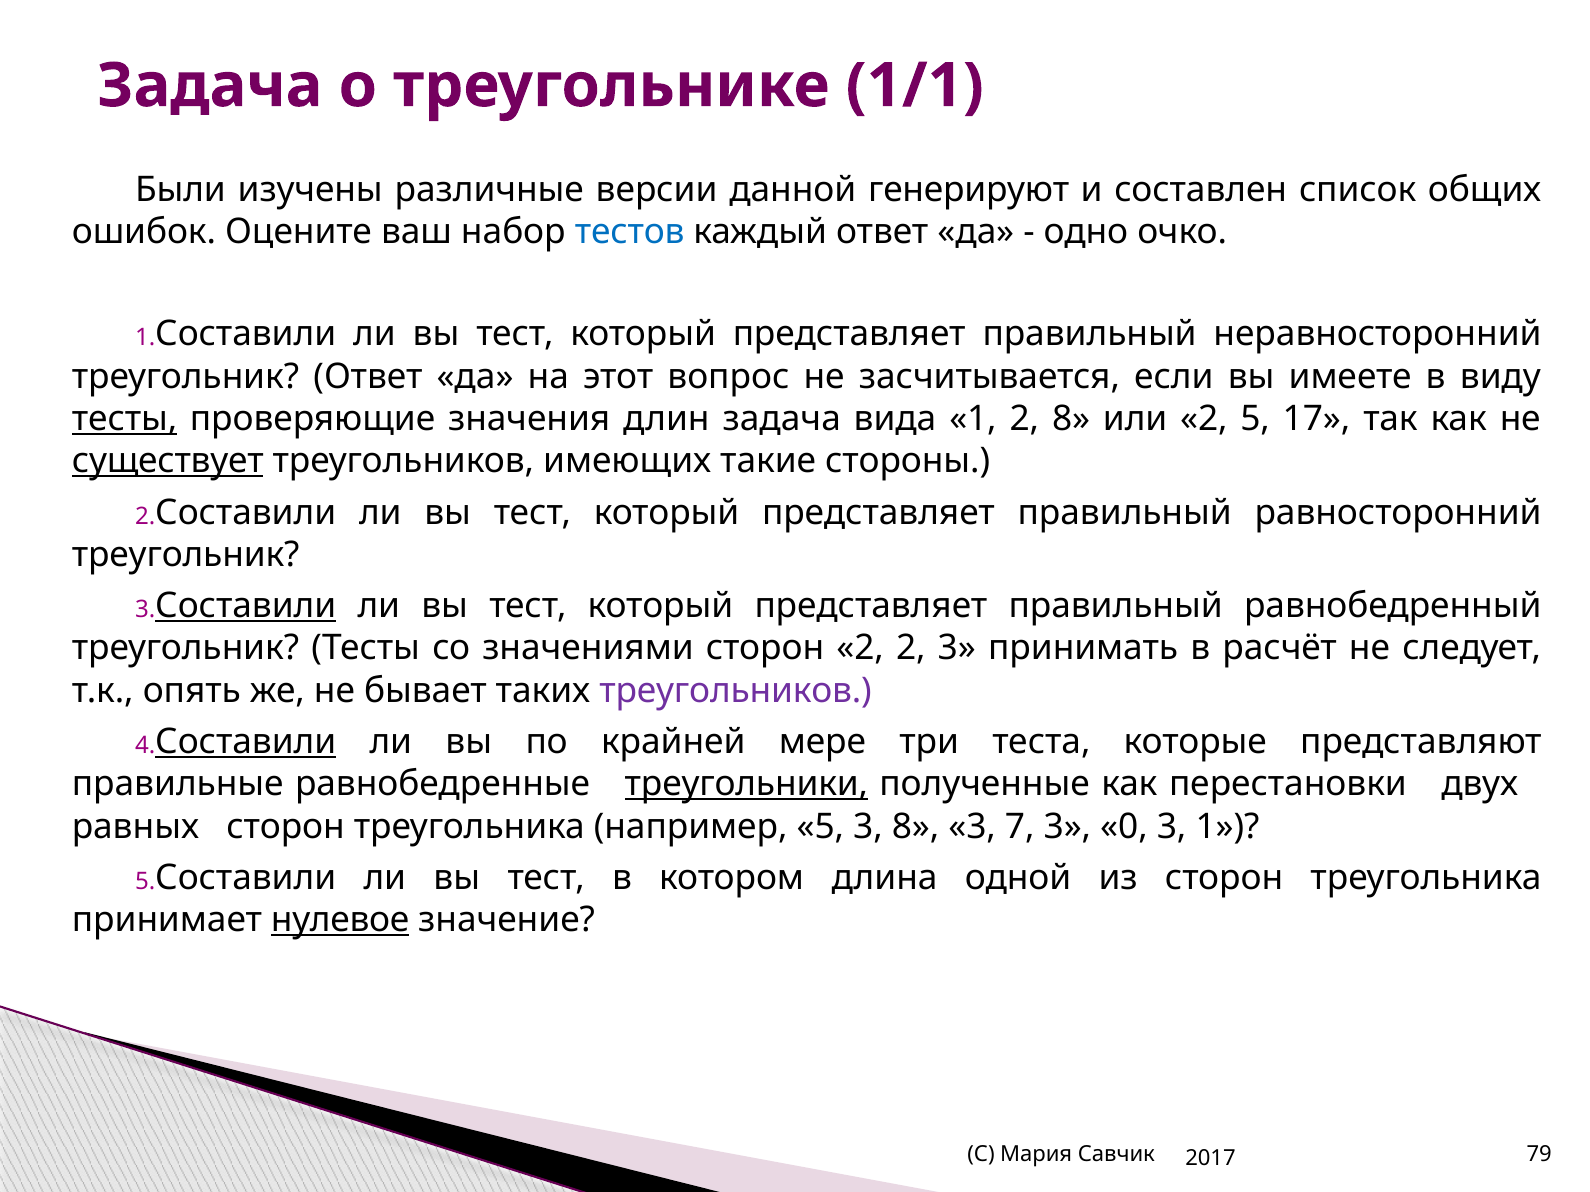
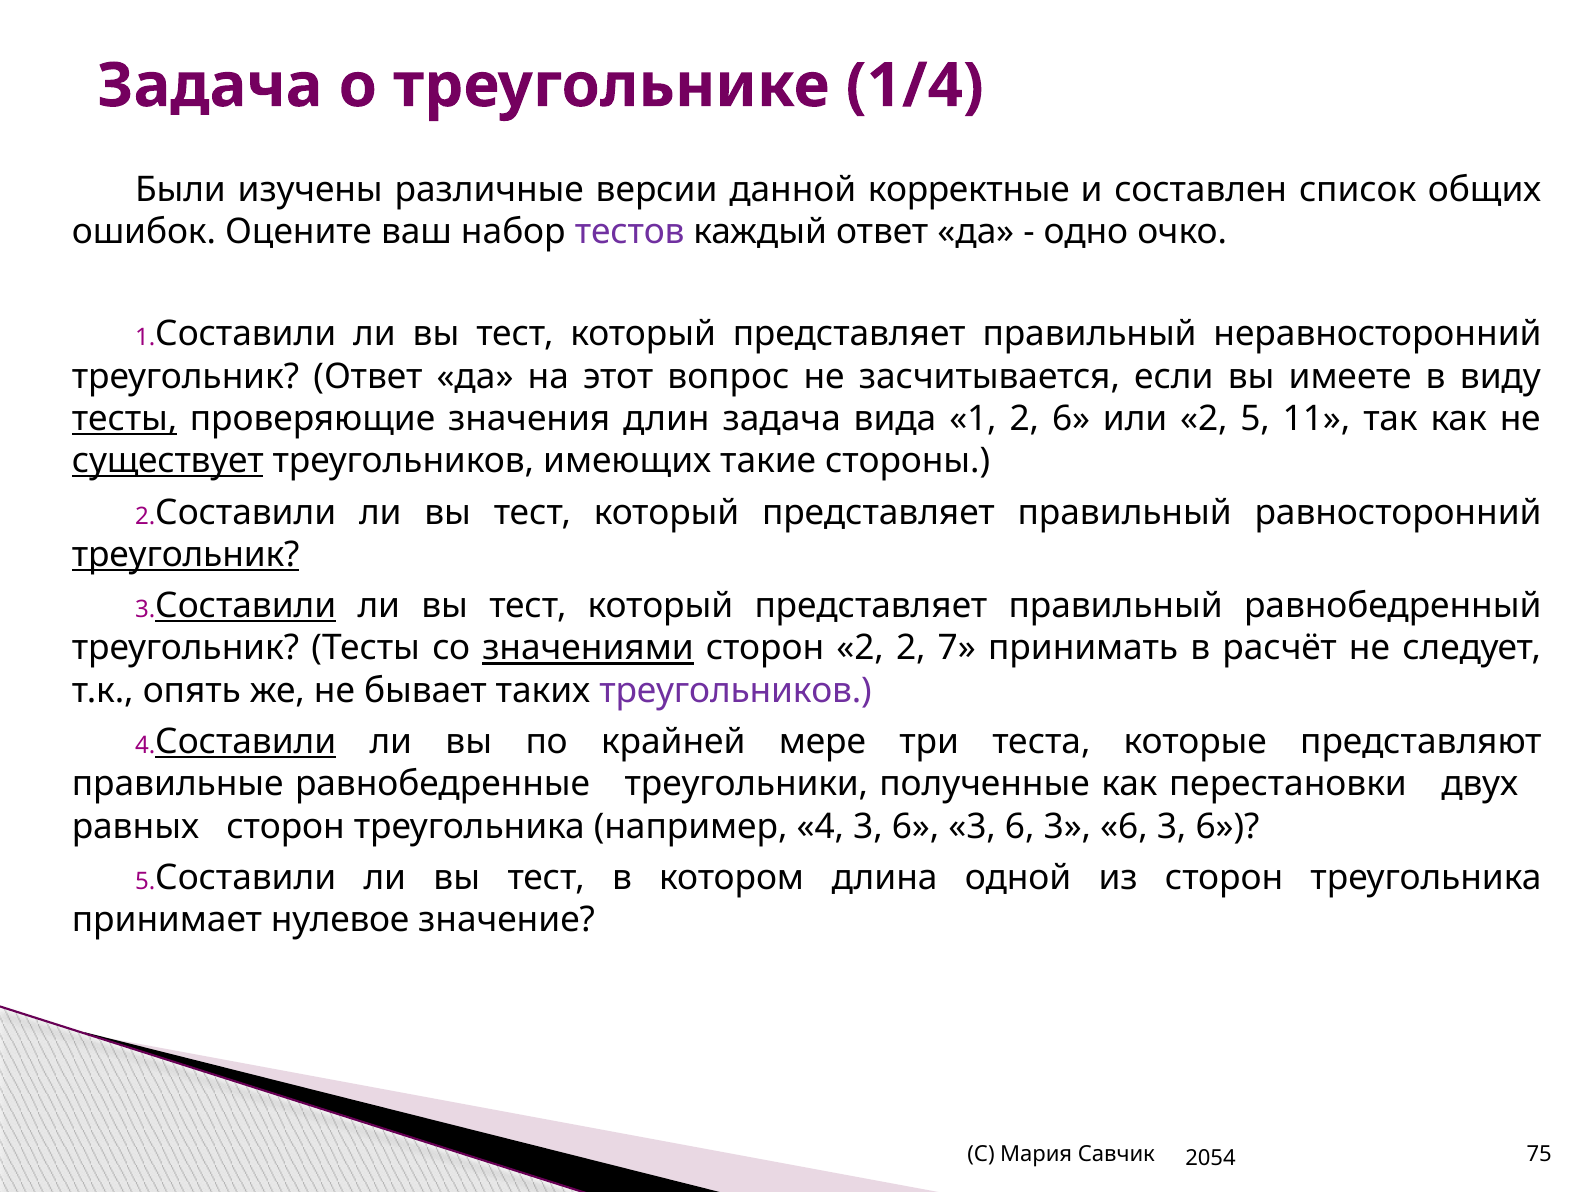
1/1: 1/1 -> 1/4 (915, 86)
генерируют: генерируют -> корректные (969, 189)
тестов colour: blue -> purple (630, 232)
2 8: 8 -> 6 (1071, 419)
17: 17 -> 11 (1316, 419)
треугольник underline: none -> present (186, 555)
значениями underline: none -> present (588, 649)
2 3: 3 -> 7 (957, 649)
треугольники underline: present -> none (746, 785)
например 5: 5 -> 4 (820, 827)
8: 8 -> 6 (916, 827)
7: 7 -> 6 (1020, 827)
0: 0 -> 6 (1124, 827)
1: 1 -> 6 (1228, 827)
нулевое underline: present -> none (340, 921)
79: 79 -> 75 (1539, 1155)
2017: 2017 -> 2054 (1211, 1158)
